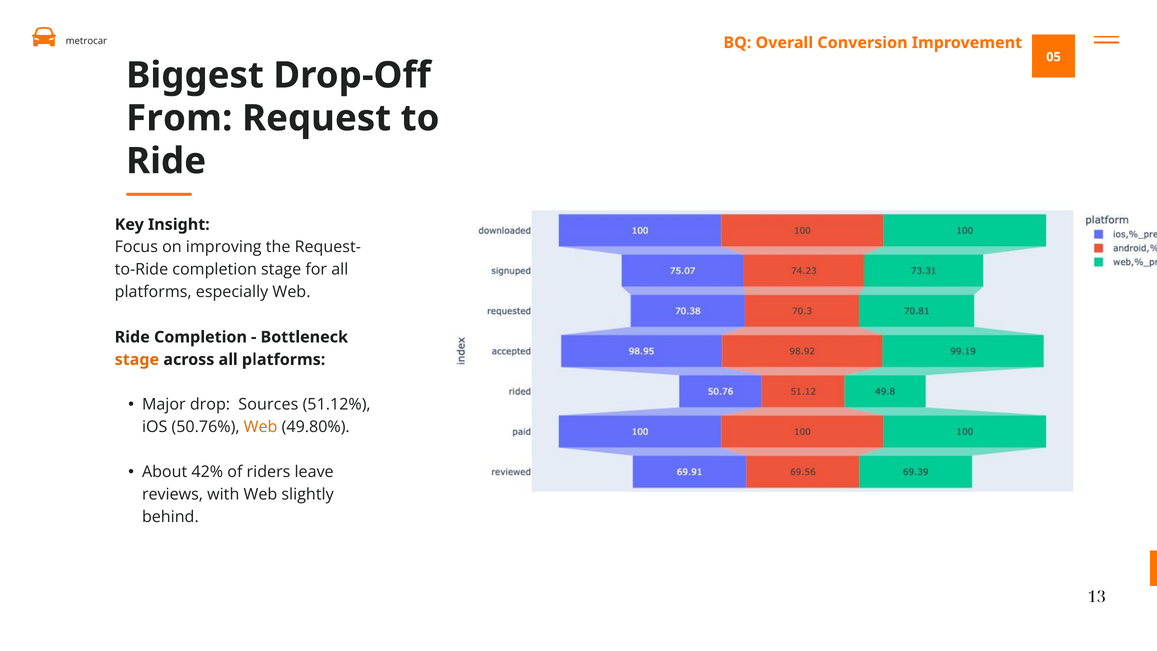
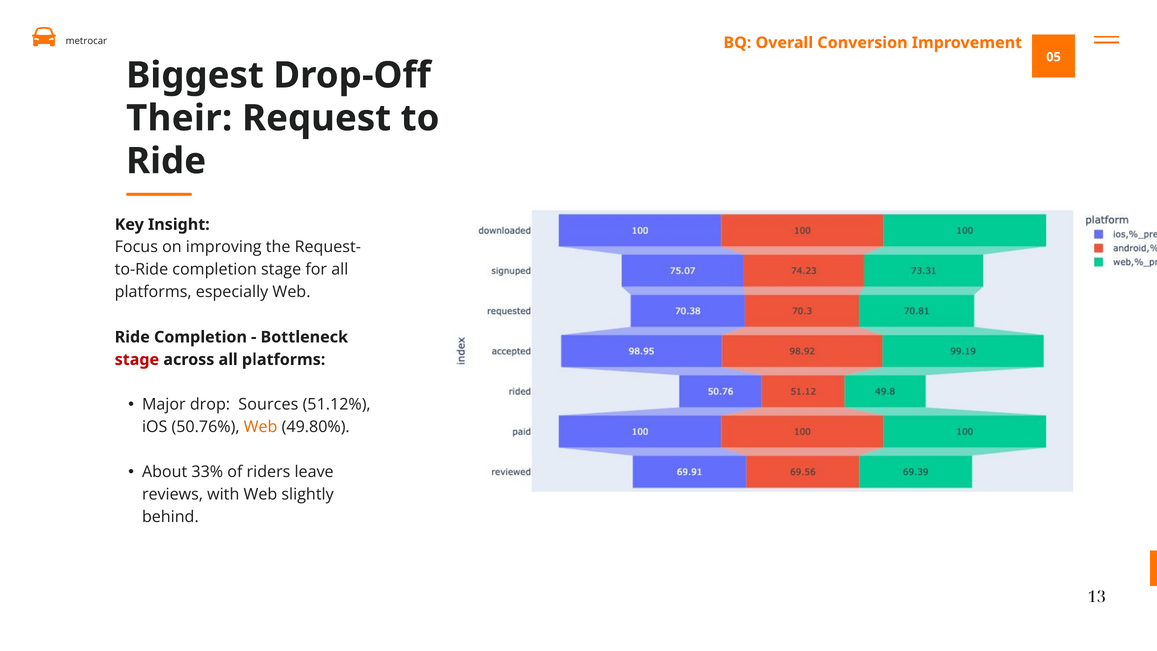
From: From -> Their (179, 118)
stage colour: orange -> red (137, 360)
42%: 42% -> 33% (207, 472)
